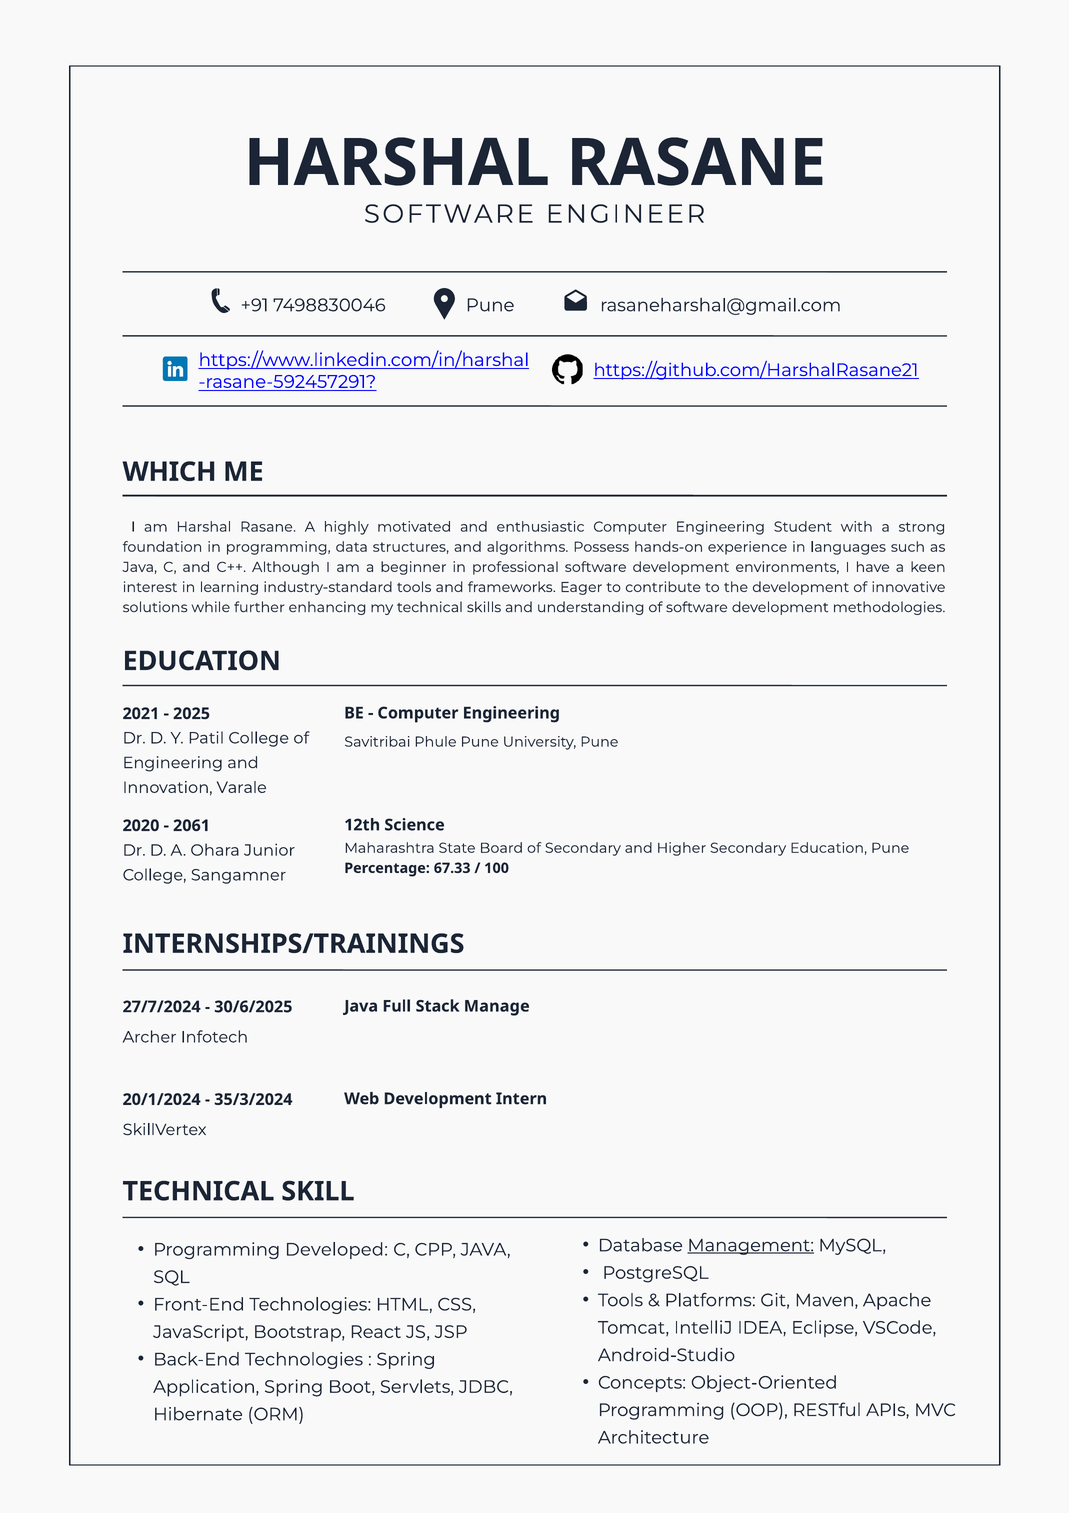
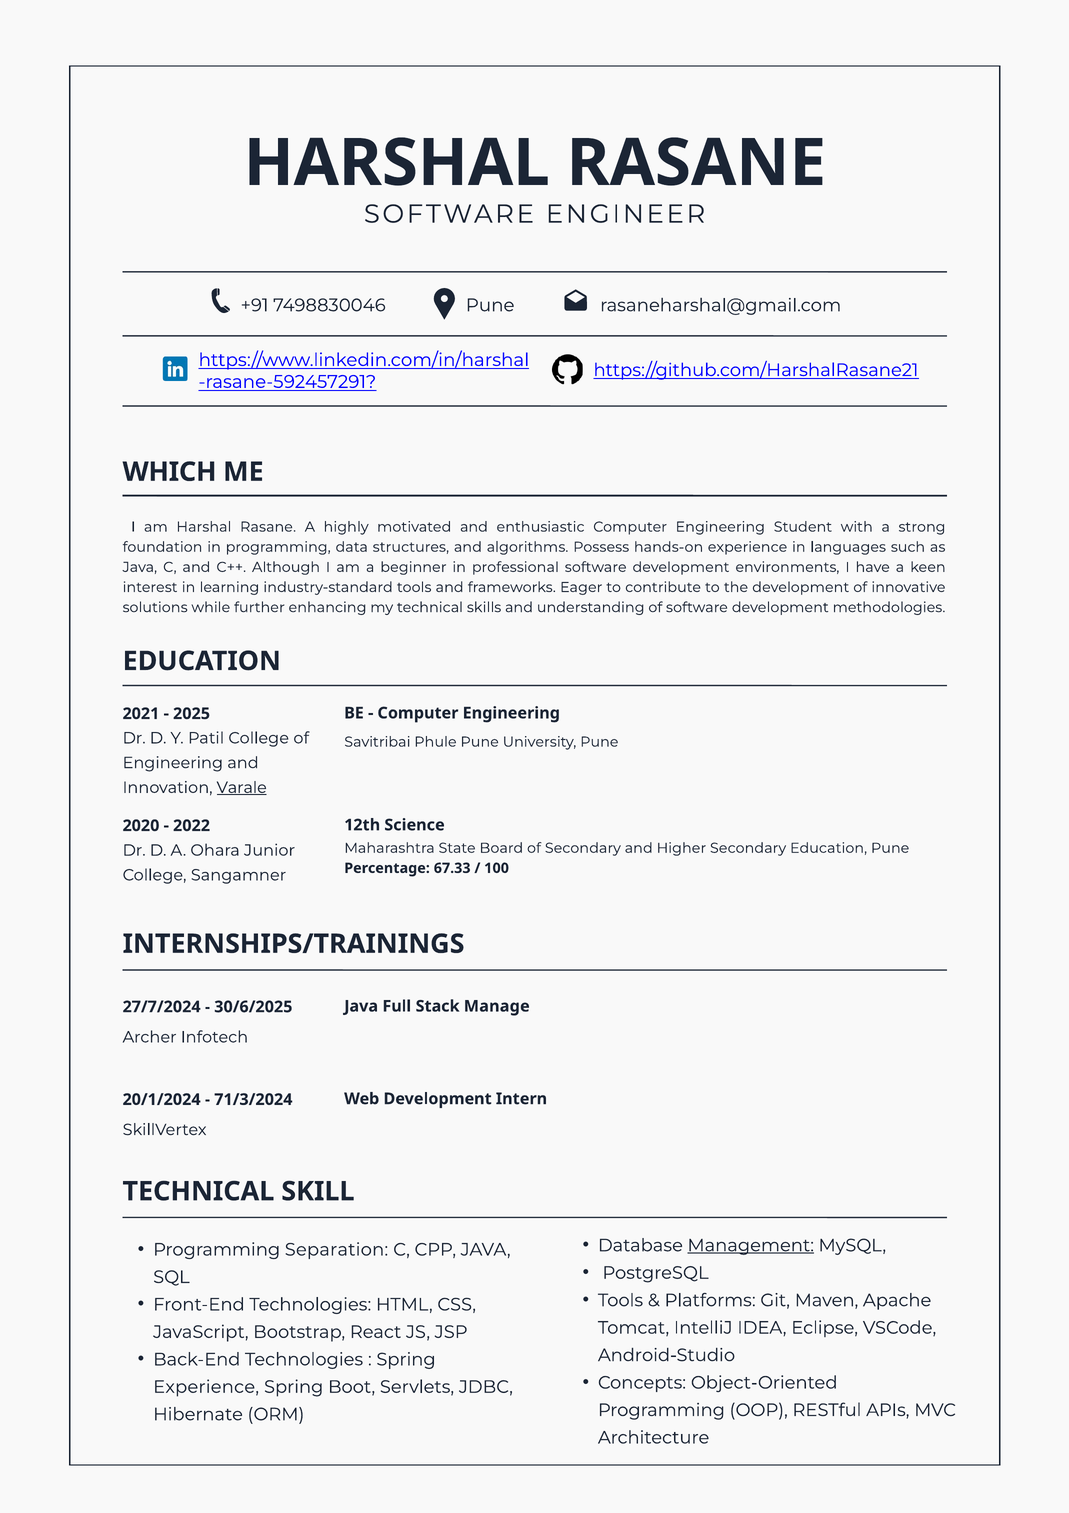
Varale underline: none -> present (242, 787)
2061: 2061 -> 2022 (192, 826)
35/3/2024: 35/3/2024 -> 71/3/2024 (253, 1099)
Developed: Developed -> Separation (336, 1249)
Application: Application -> Experience (206, 1387)
